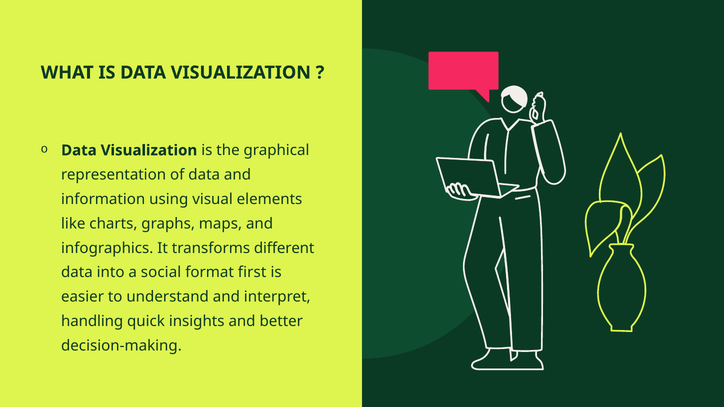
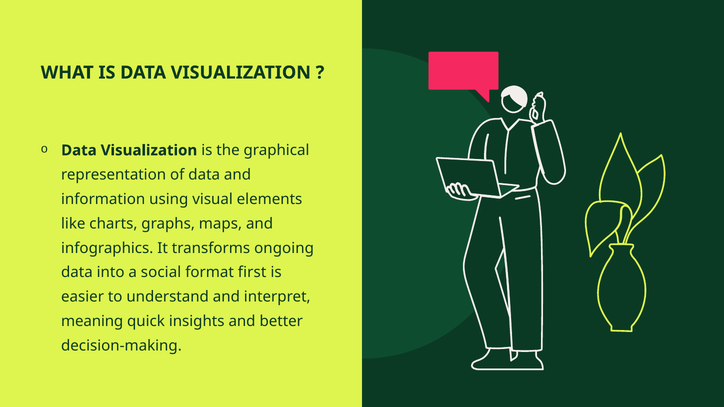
different: different -> ongoing (284, 248)
handling: handling -> meaning (92, 322)
